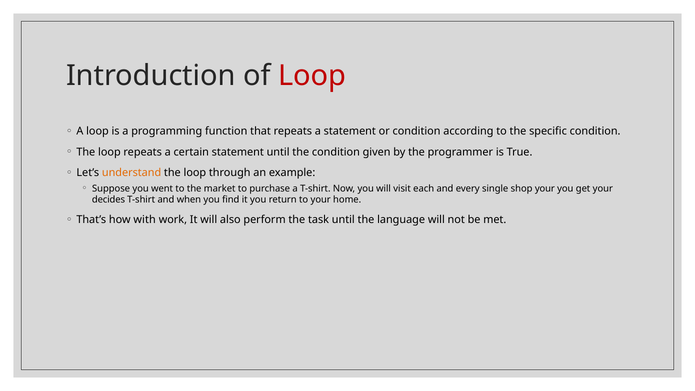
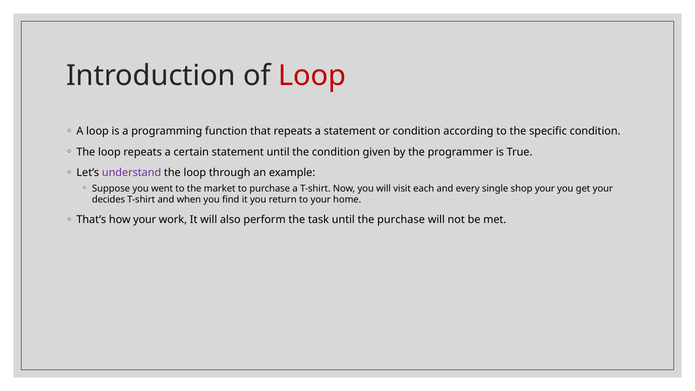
understand colour: orange -> purple (132, 173)
how with: with -> your (145, 220)
the language: language -> purchase (401, 220)
